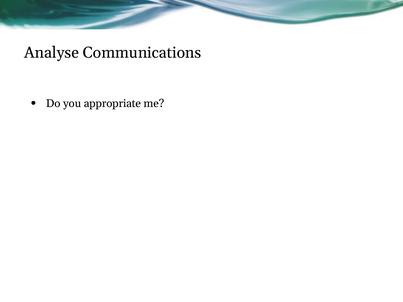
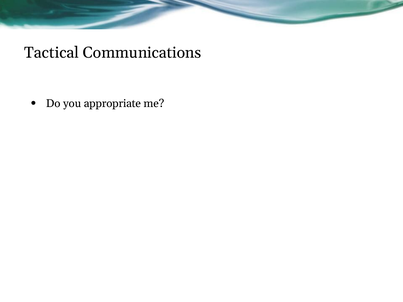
Analyse: Analyse -> Tactical (52, 53)
